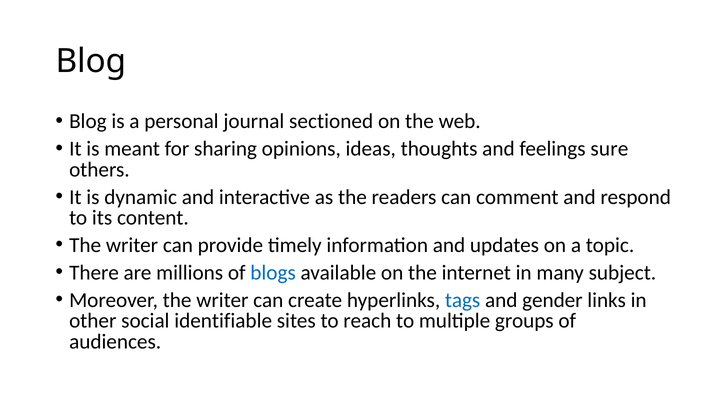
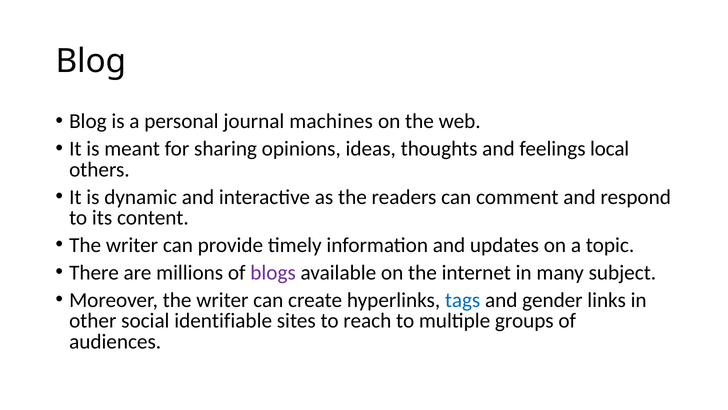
sectioned: sectioned -> machines (331, 121)
sure: sure -> local (610, 149)
blogs colour: blue -> purple (273, 272)
